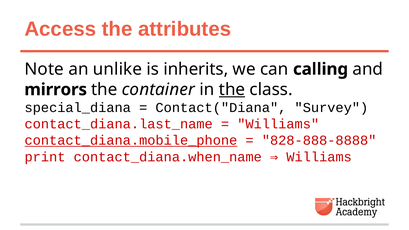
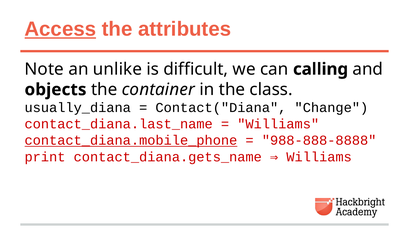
Access underline: none -> present (60, 29)
inherits: inherits -> difficult (196, 69)
mirrors: mirrors -> objects (56, 90)
the underline: present -> none (232, 90)
special_diana: special_diana -> usually_diana (78, 108)
Survey: Survey -> Change (331, 108)
828-888-8888: 828-888-8888 -> 988-888-8888 (319, 141)
contact_diana.when_name: contact_diana.when_name -> contact_diana.gets_name (168, 157)
